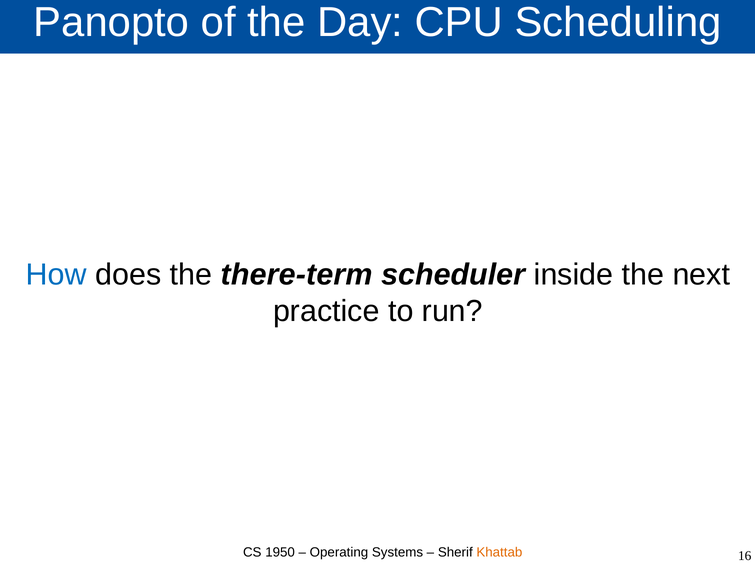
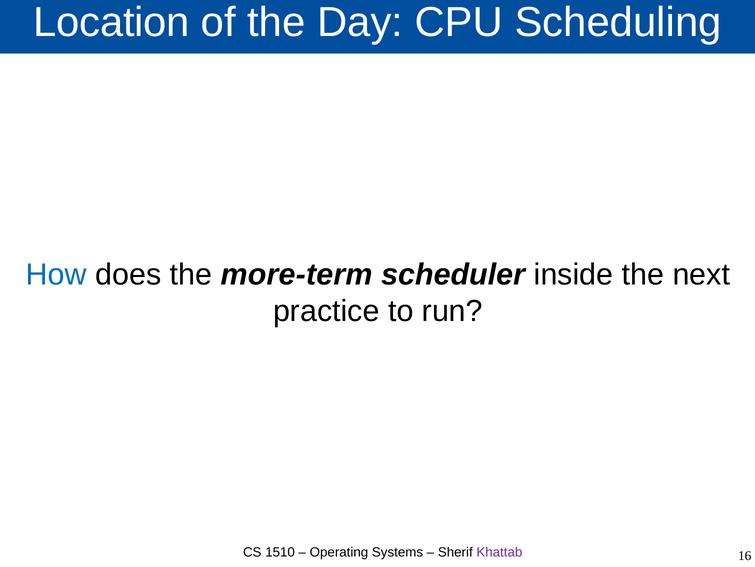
Panopto: Panopto -> Location (112, 22)
there-term: there-term -> more-term (297, 274)
1950: 1950 -> 1510 (280, 552)
Khattab colour: orange -> purple (499, 552)
